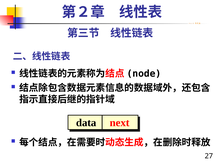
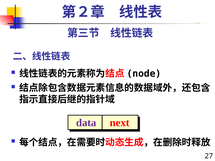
data colour: black -> purple (86, 123)
